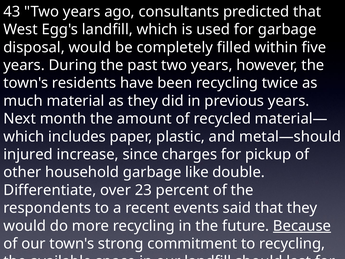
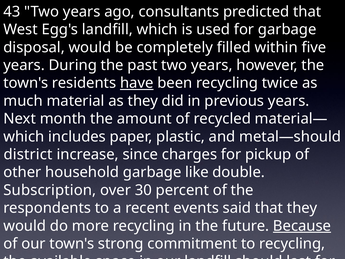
have underline: none -> present (137, 83)
injured: injured -> district (28, 154)
Differentiate: Differentiate -> Subscription (50, 190)
23: 23 -> 30 (143, 190)
